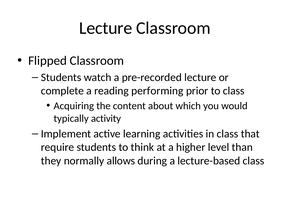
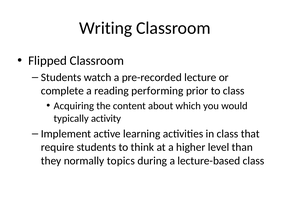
Lecture: Lecture -> Writing (106, 28)
allows: allows -> topics (121, 161)
